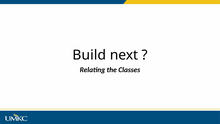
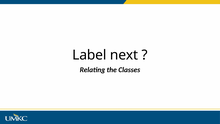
Build: Build -> Label (89, 55)
